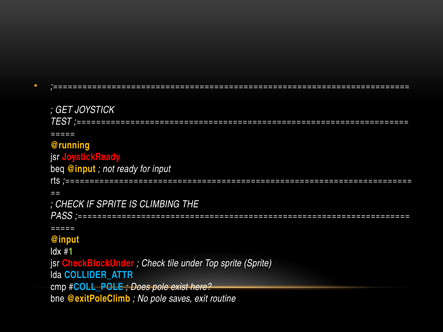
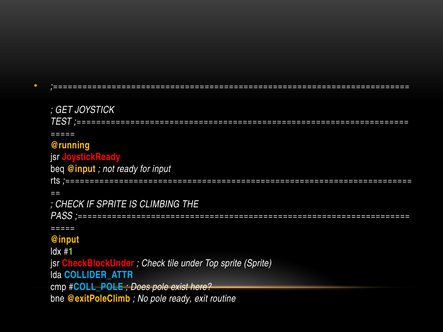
pole saves: saves -> ready (181, 299)
